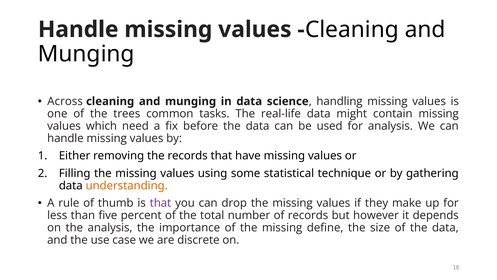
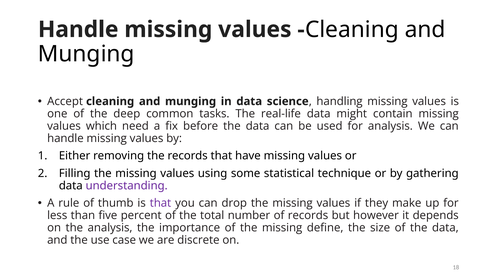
Across: Across -> Accept (65, 101)
trees: trees -> deep (127, 113)
understanding colour: orange -> purple (127, 185)
